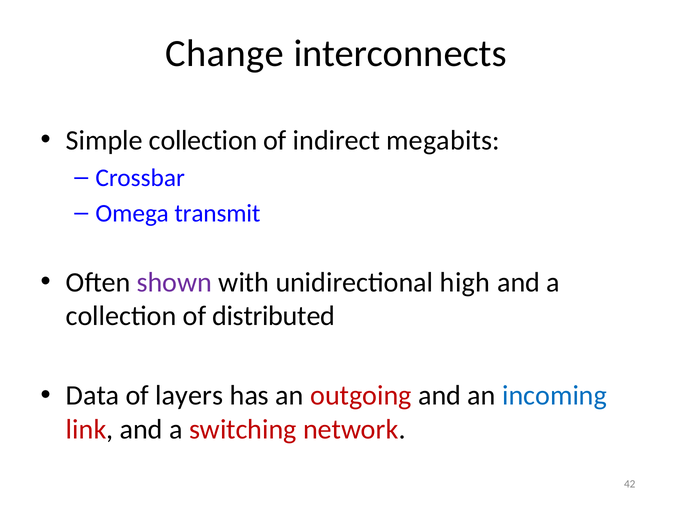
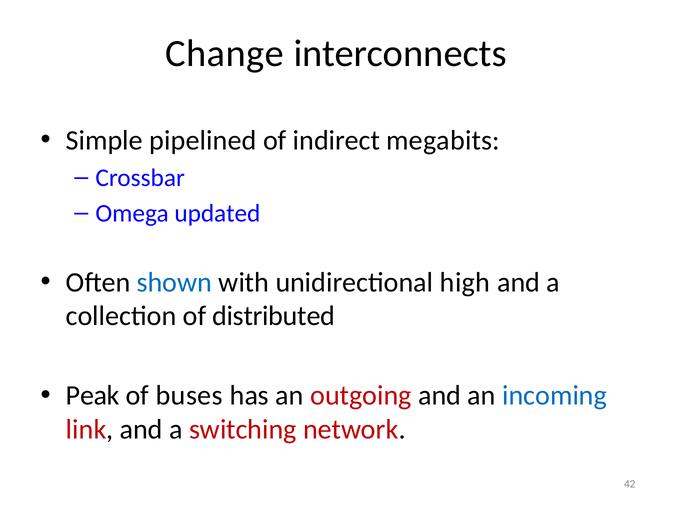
Simple collection: collection -> pipelined (203, 141)
transmit: transmit -> updated (217, 213)
shown colour: purple -> blue (174, 282)
Data: Data -> Peak (93, 396)
layers: layers -> buses (189, 396)
